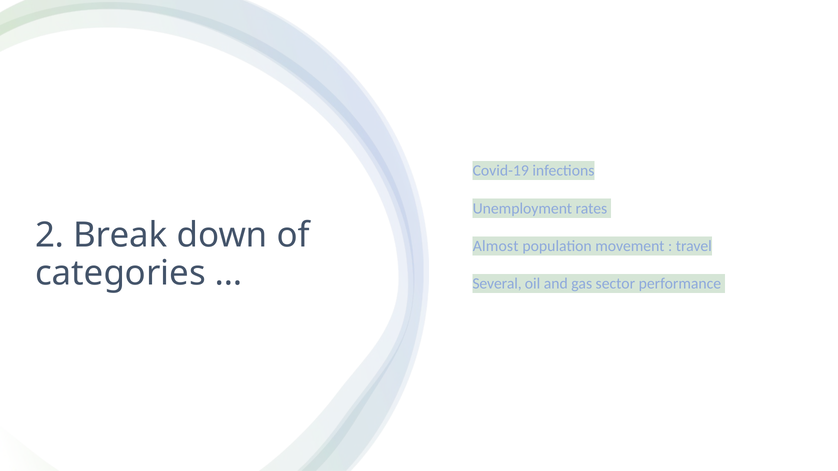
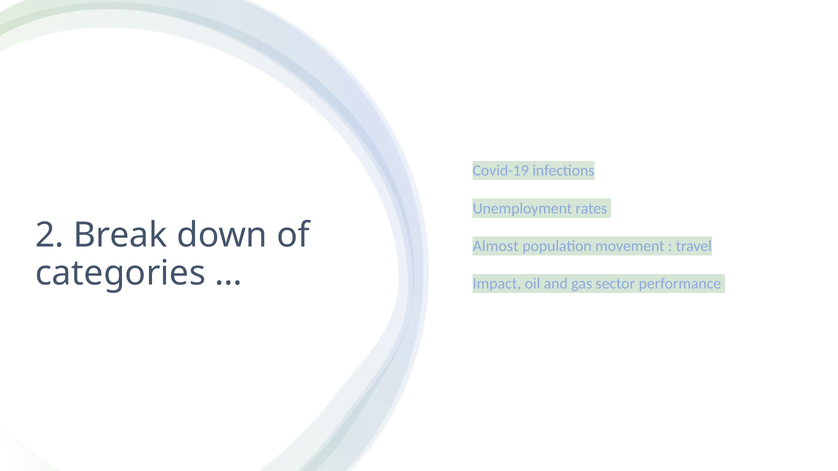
Several: Several -> Impact (497, 284)
